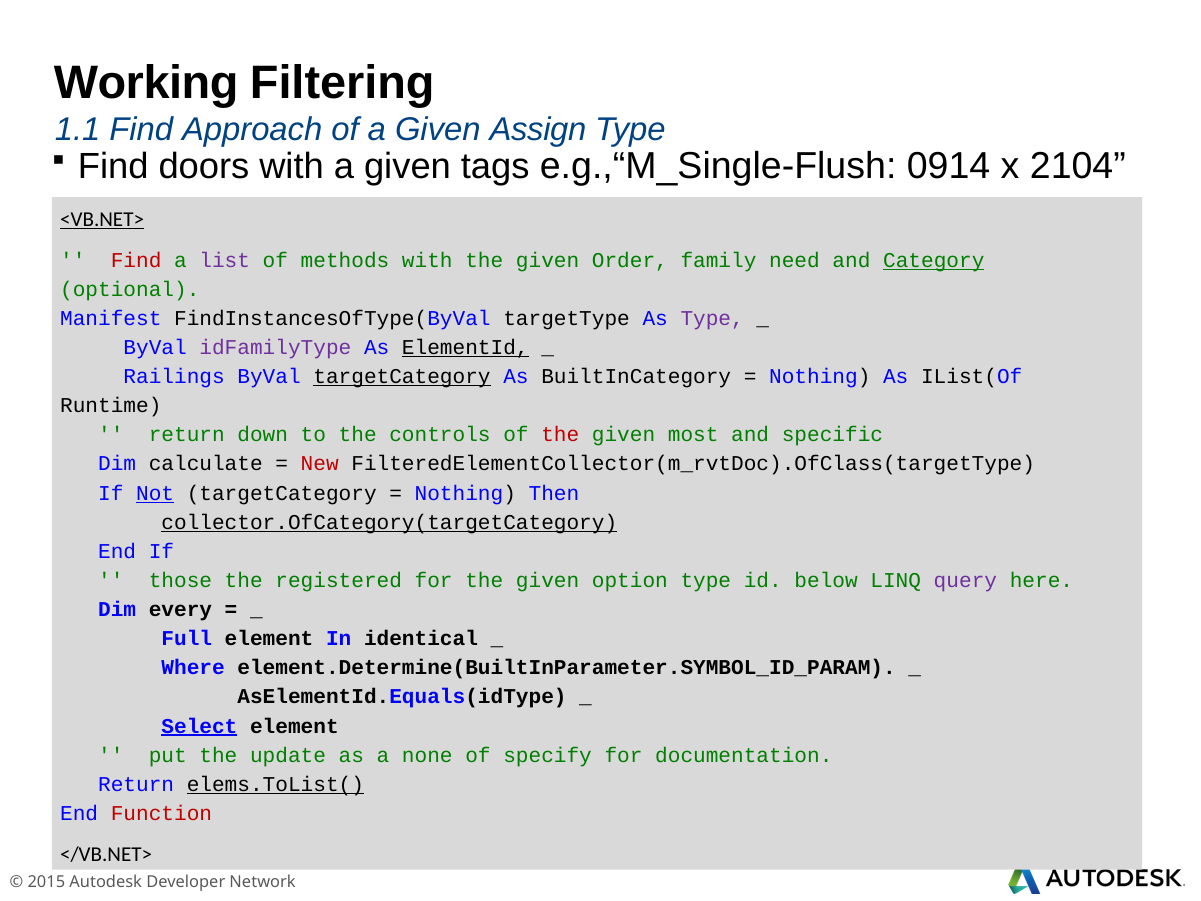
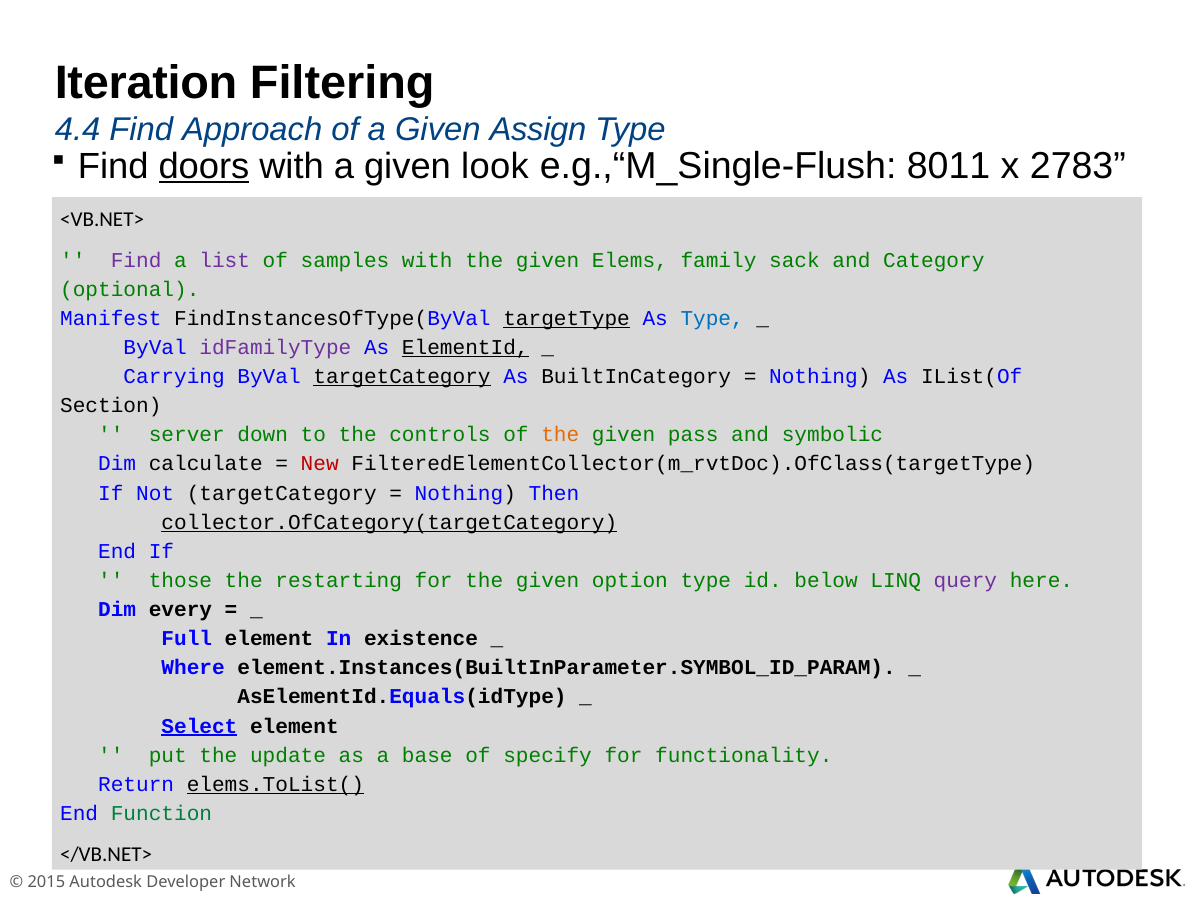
Working: Working -> Iteration (146, 83)
1.1: 1.1 -> 4.4 (78, 129)
doors underline: none -> present (204, 166)
tags: tags -> look (495, 166)
0914: 0914 -> 8011 (949, 166)
2104: 2104 -> 2783 (1078, 166)
<VB.NET> underline: present -> none (102, 219)
Find colour: red -> purple (136, 260)
methods: methods -> samples (345, 260)
Order: Order -> Elems (630, 260)
need: need -> sack (794, 260)
Category underline: present -> none (934, 260)
targetType underline: none -> present (567, 318)
Type colour: purple -> blue (712, 318)
Railings: Railings -> Carrying (174, 376)
Runtime: Runtime -> Section (111, 406)
return: return -> server (187, 435)
the colour: red -> orange (560, 435)
most: most -> pass (693, 435)
specific: specific -> symbolic (832, 435)
Not underline: present -> none (155, 493)
registered: registered -> restarting (339, 580)
identical: identical -> existence (421, 638)
element.Determine(BuiltInParameter.SYMBOL_ID_PARAM: element.Determine(BuiltInParameter.SYMBOL_ID_PARAM -> element.Instances(BuiltInParameter.SYMBOL_ID_PARAM (567, 668)
none: none -> base (427, 755)
documentation: documentation -> functionality (744, 755)
Function colour: red -> green (161, 813)
